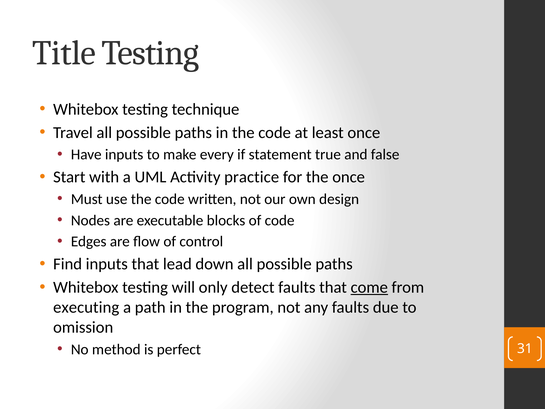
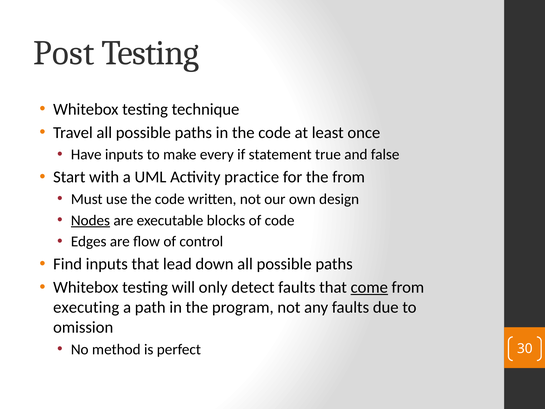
Title: Title -> Post (64, 53)
the once: once -> from (349, 177)
Nodes underline: none -> present (90, 220)
31: 31 -> 30 (525, 348)
